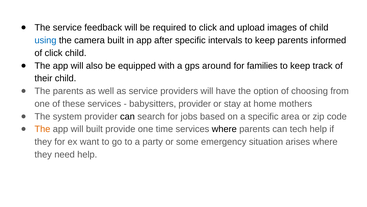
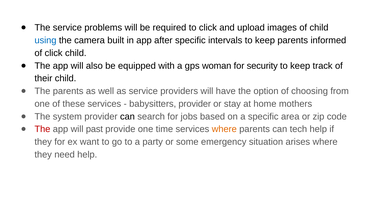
feedback: feedback -> problems (103, 28)
around: around -> woman (217, 66)
families: families -> security (262, 66)
The colour: orange -> red (42, 129)
will built: built -> past (94, 129)
where colour: black -> orange (224, 129)
